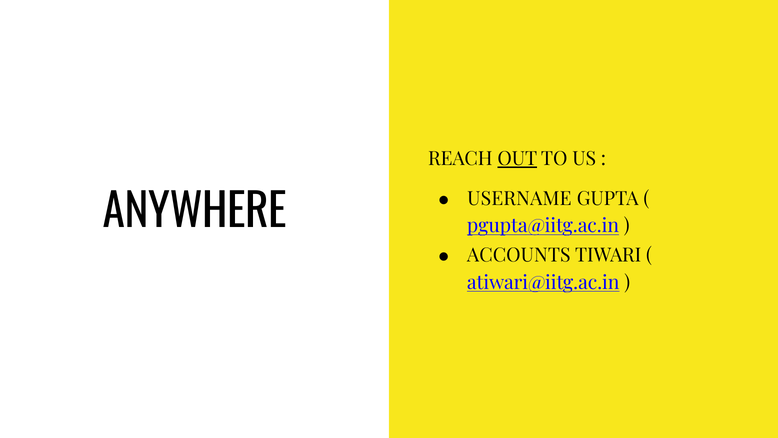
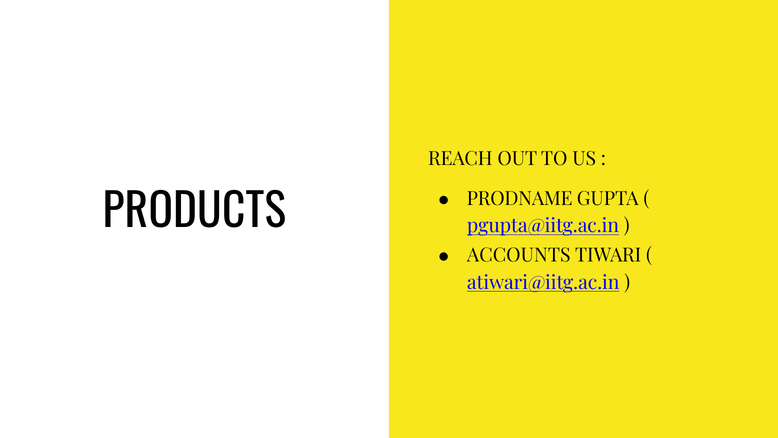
OUT underline: present -> none (517, 159)
USERNAME: USERNAME -> PRODNAME (520, 199)
ANYWHERE: ANYWHERE -> PRODUCTS (195, 212)
